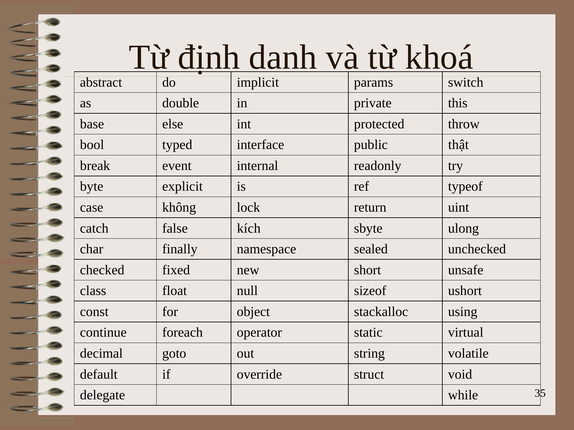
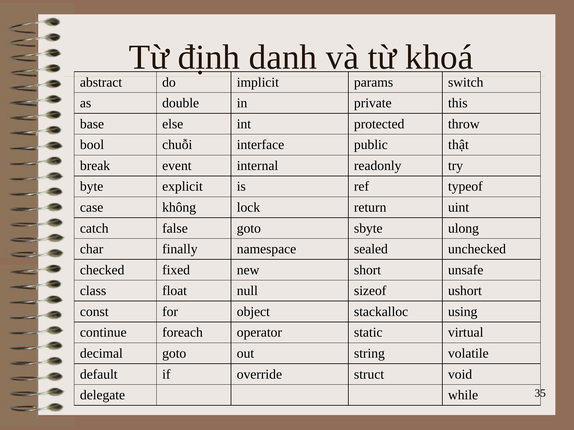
typed: typed -> chuỗi (177, 145)
false kích: kích -> goto (249, 228)
